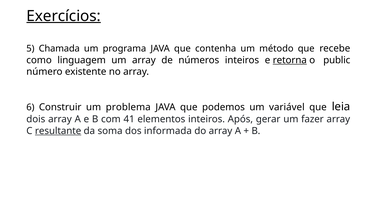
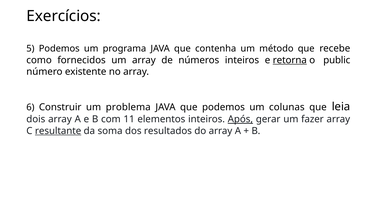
Exercícios underline: present -> none (64, 16)
5 Chamada: Chamada -> Podemos (59, 49)
linguagem: linguagem -> fornecidos (82, 60)
variável: variável -> colunas (287, 107)
41: 41 -> 11 (129, 119)
Após underline: none -> present (240, 119)
informada: informada -> resultados (168, 131)
